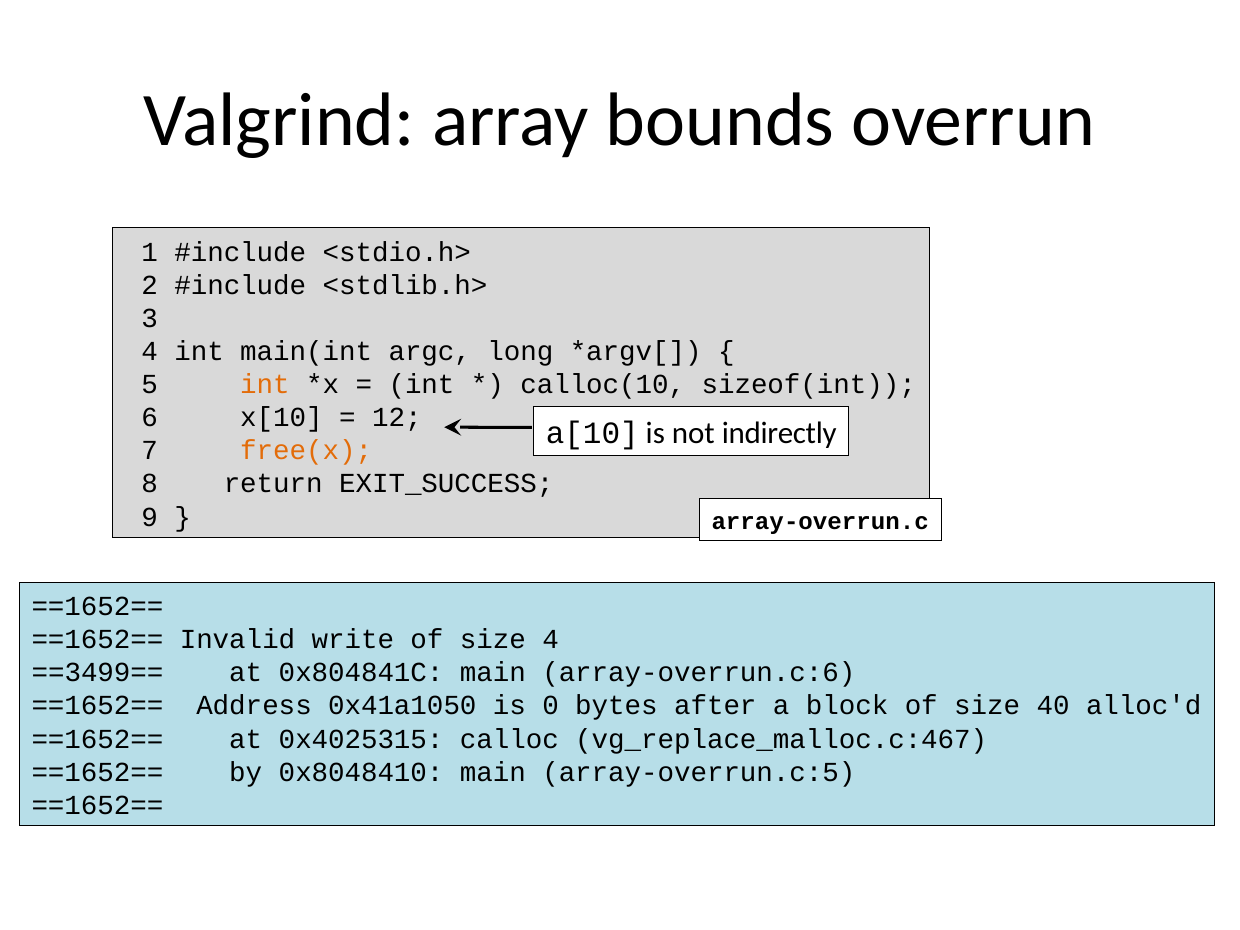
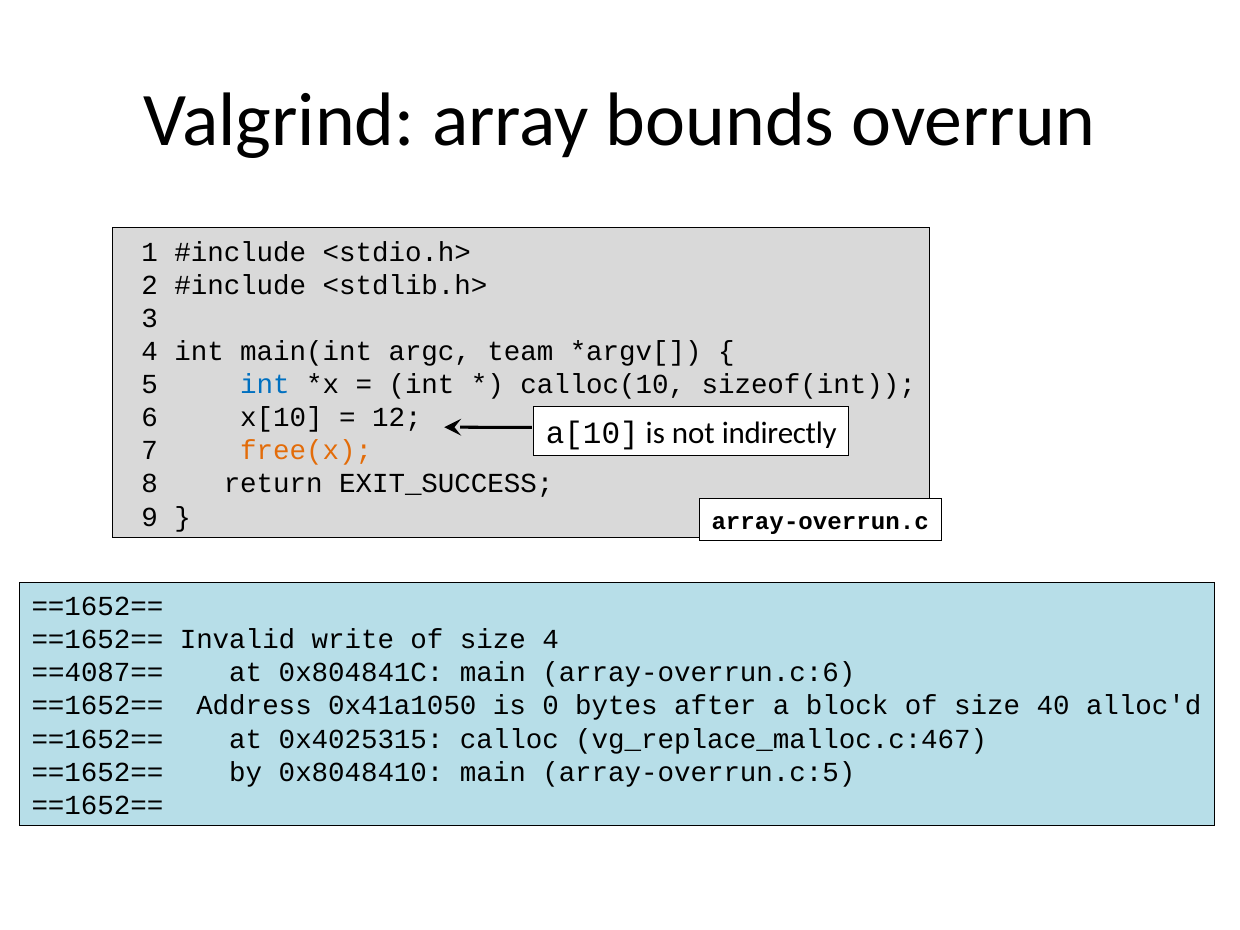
long: long -> team (520, 352)
int colour: orange -> blue (265, 385)
==3499==: ==3499== -> ==4087== (98, 673)
